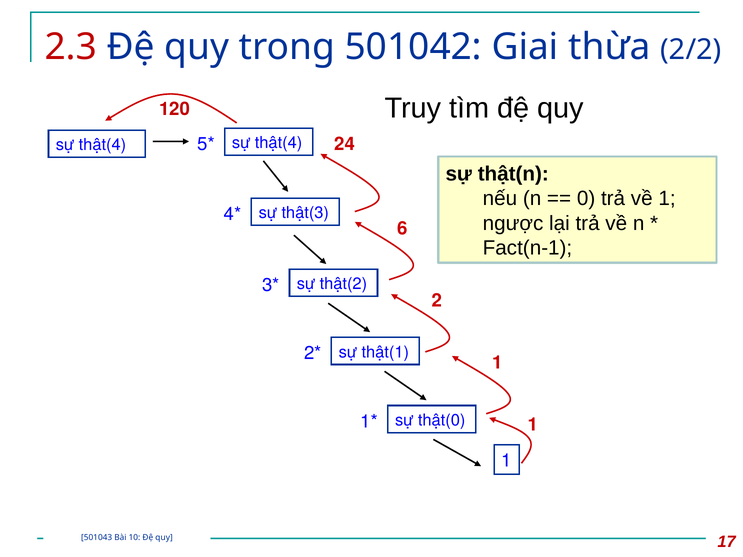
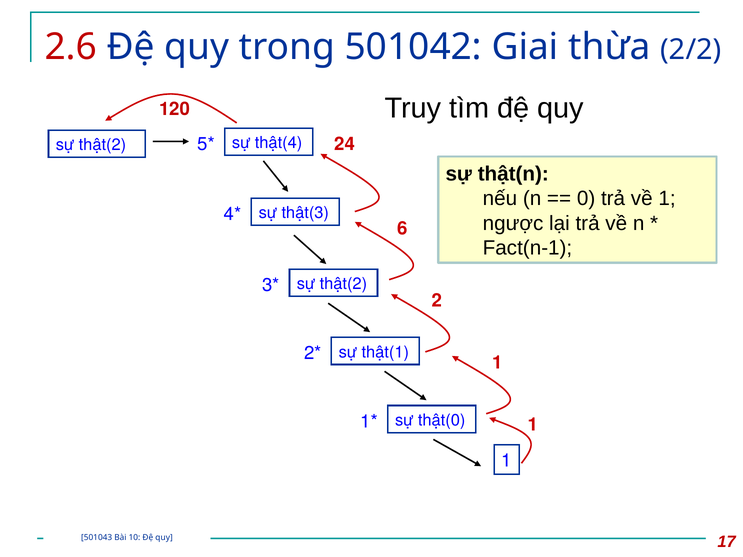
2.3: 2.3 -> 2.6 (71, 47)
thật(4: thật(4 -> thật(2 (102, 145)
